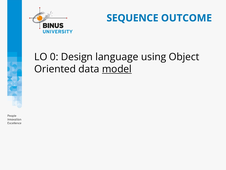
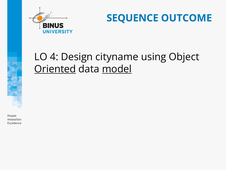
0: 0 -> 4 (54, 57)
language: language -> cityname (117, 57)
Oriented underline: none -> present (55, 69)
